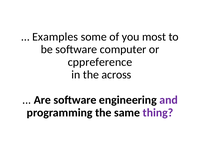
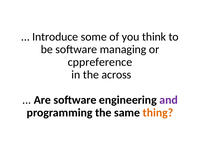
Examples: Examples -> Introduce (55, 37)
most: most -> think (154, 37)
computer: computer -> managing (123, 50)
thing colour: purple -> orange (158, 113)
